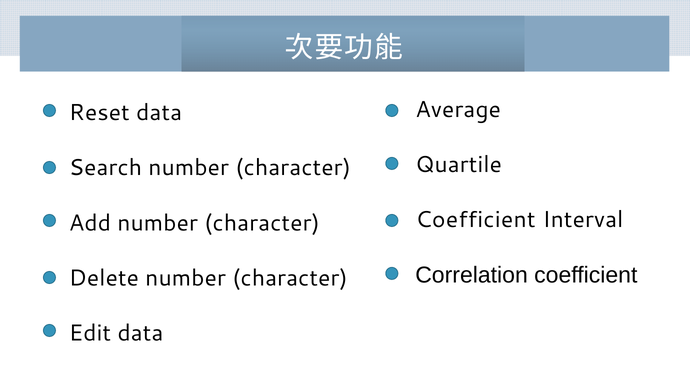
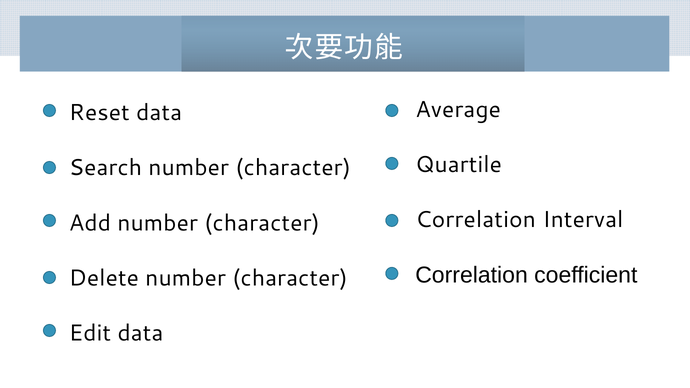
Coefficient: Coefficient -> Correlation (476, 220)
